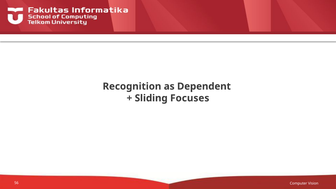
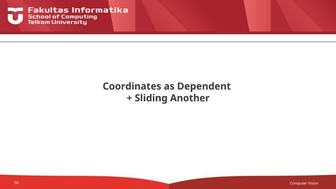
Recognition: Recognition -> Coordinates (132, 86)
Focuses: Focuses -> Another (190, 98)
